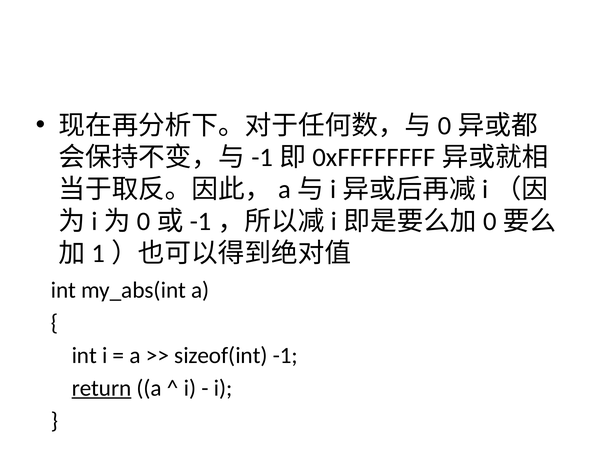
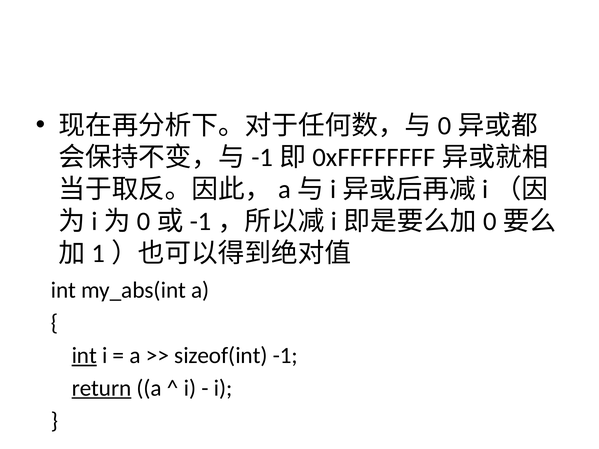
int underline: none -> present (84, 356)
